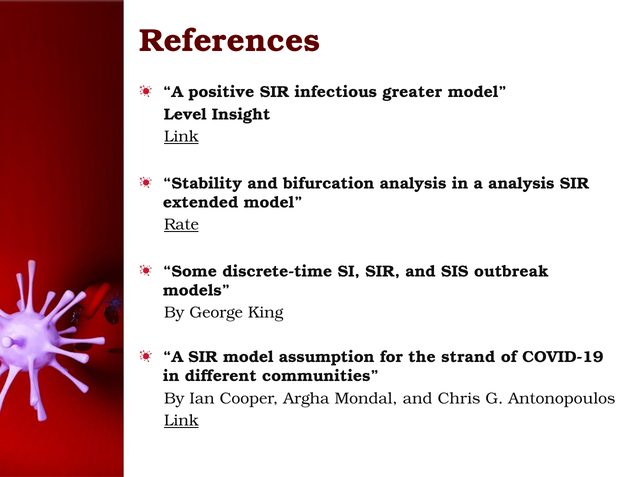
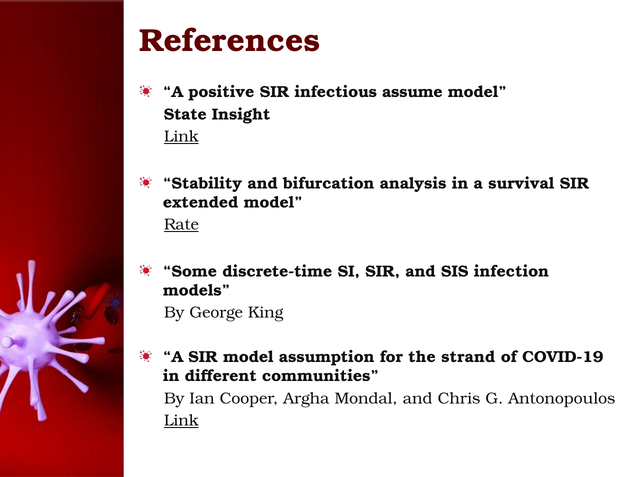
greater: greater -> assume (412, 92)
Level: Level -> State (185, 114)
a analysis: analysis -> survival (521, 183)
outbreak: outbreak -> infection (511, 271)
